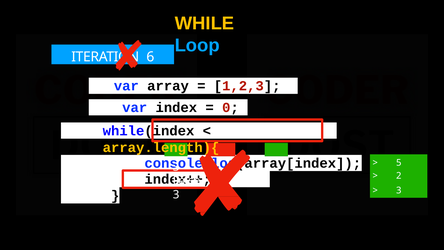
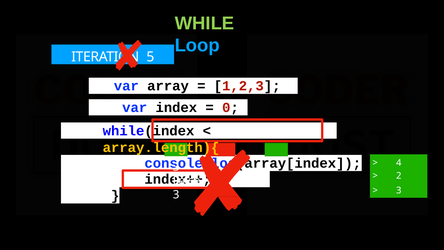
WHILE colour: yellow -> light green (205, 23)
6: 6 -> 5 (150, 57)
5: 5 -> 4 (399, 163)
